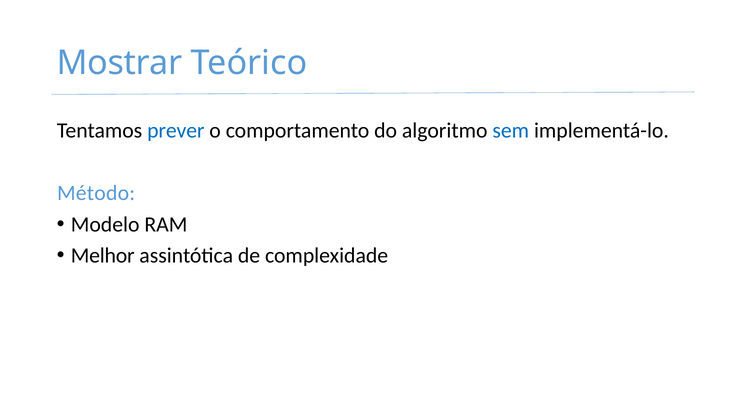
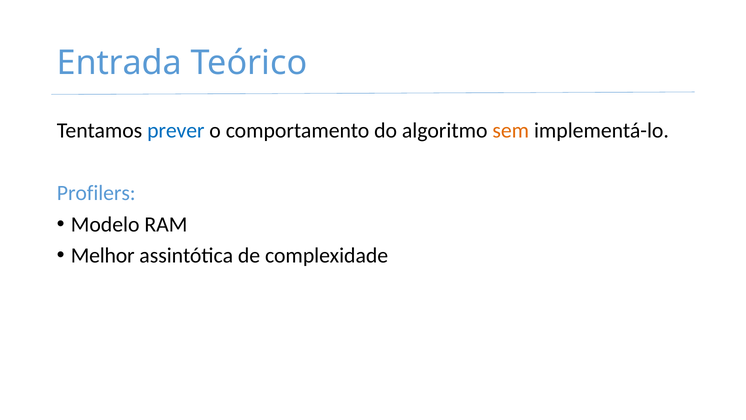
Mostrar: Mostrar -> Entrada (119, 63)
sem colour: blue -> orange (511, 130)
Método: Método -> Profilers (96, 193)
